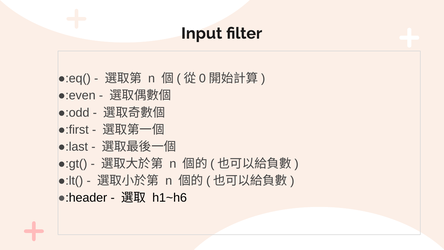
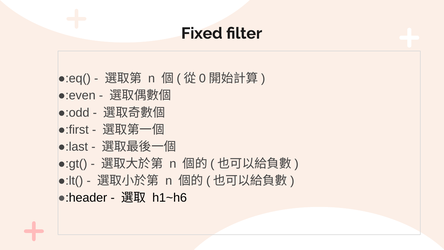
Input: Input -> Fixed (202, 33)
